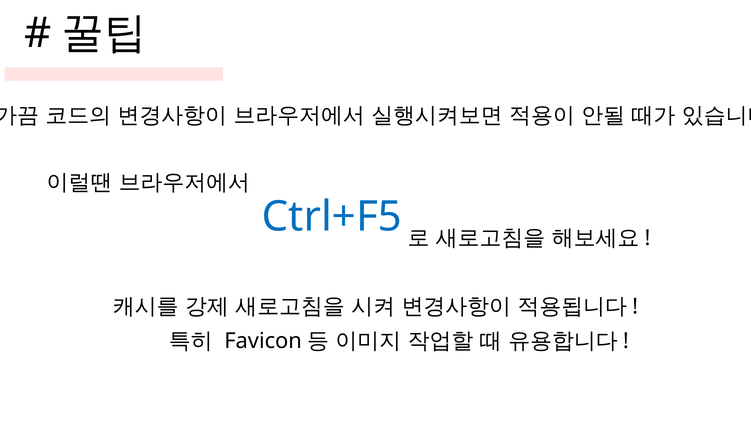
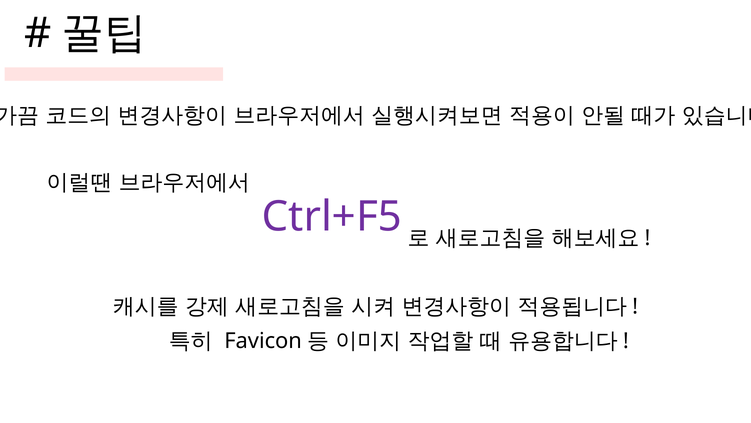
Ctrl+F5 colour: blue -> purple (332, 217)
